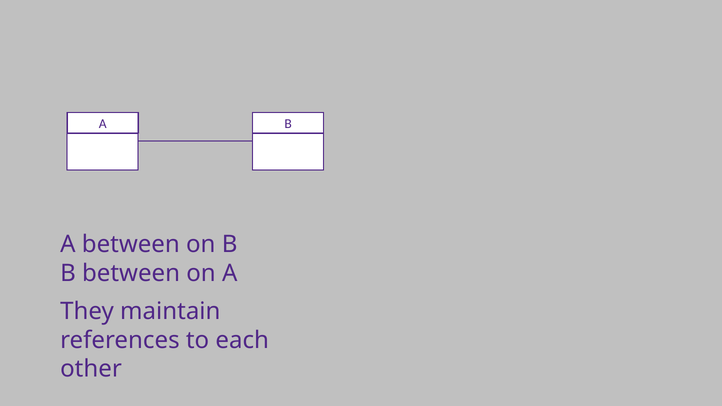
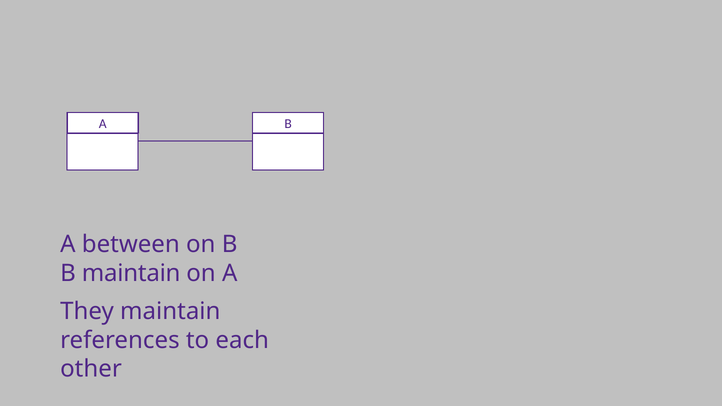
B between: between -> maintain (131, 273)
